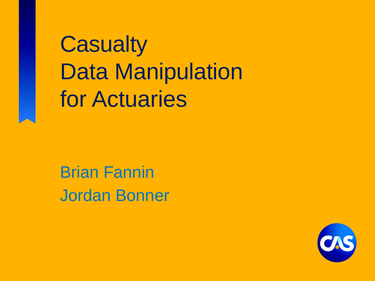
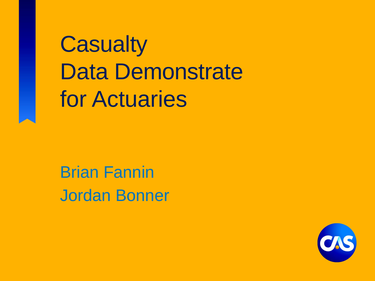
Manipulation: Manipulation -> Demonstrate (179, 72)
